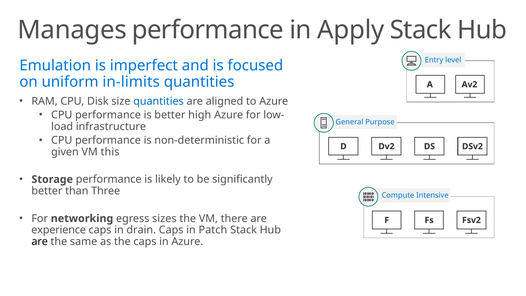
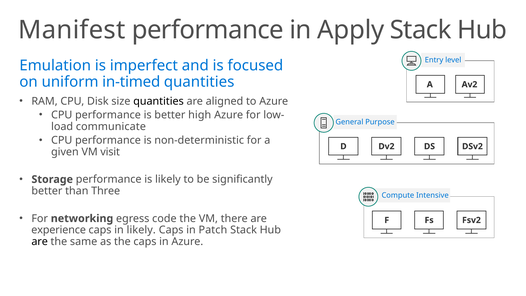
Manages: Manages -> Manifest (72, 30)
in-limits: in-limits -> in-timed (131, 82)
quantities colour: blue -> black (159, 101)
infrastructure: infrastructure -> communicate (111, 126)
this: this -> visit (110, 152)
sizes: sizes -> code (164, 218)
in drain: drain -> likely (141, 230)
